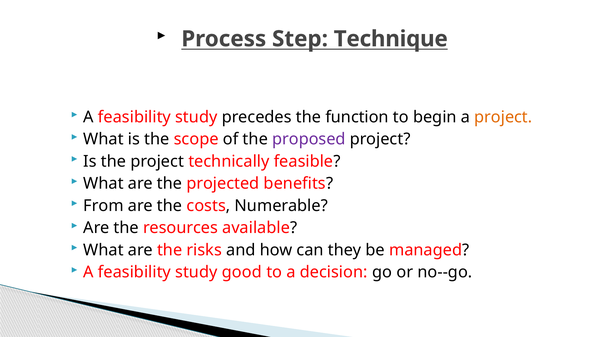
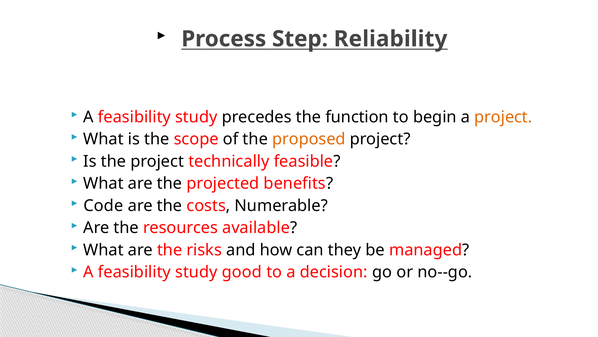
Technique: Technique -> Reliability (391, 39)
proposed colour: purple -> orange (309, 139)
From: From -> Code (103, 205)
